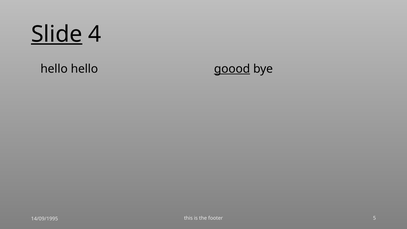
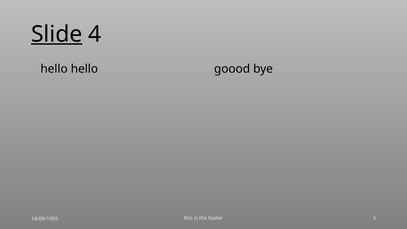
goood underline: present -> none (232, 69)
